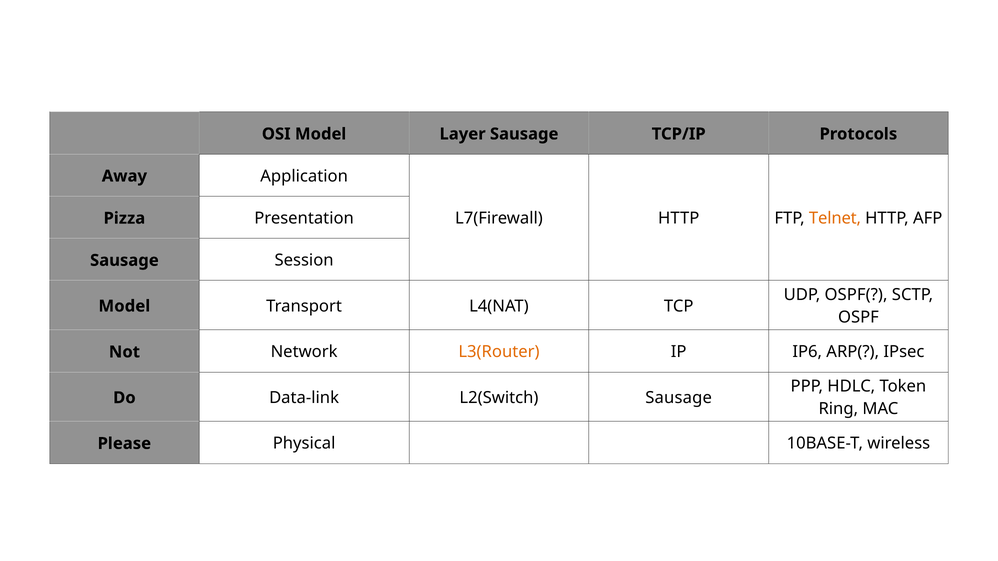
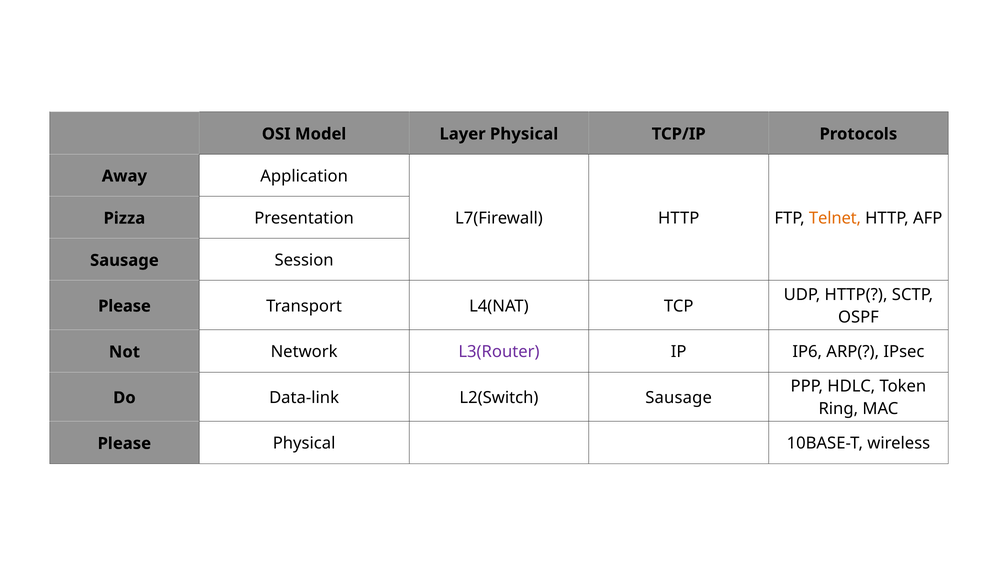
Layer Sausage: Sausage -> Physical (524, 134)
OSPF(: OSPF( -> HTTP( (856, 295)
Model: Model -> Please (124, 306)
L3(Router colour: orange -> purple (499, 352)
